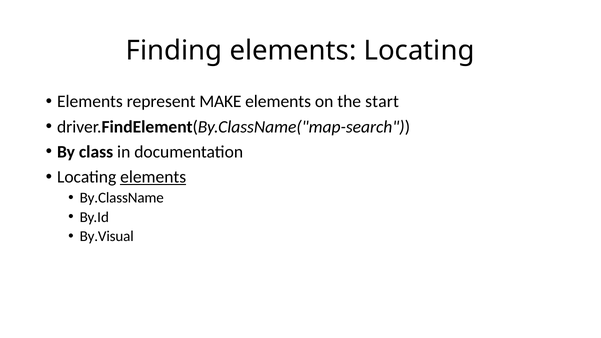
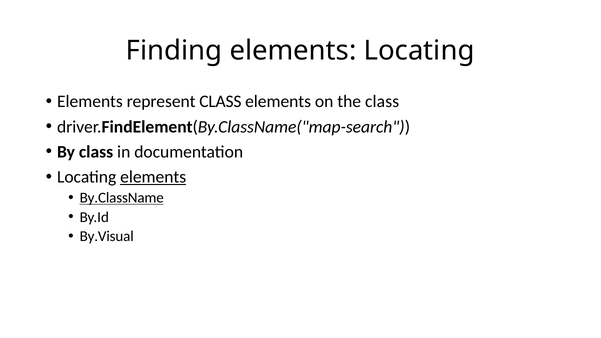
represent MAKE: MAKE -> CLASS (220, 102)
the start: start -> class (382, 102)
By.ClassName underline: none -> present (122, 198)
